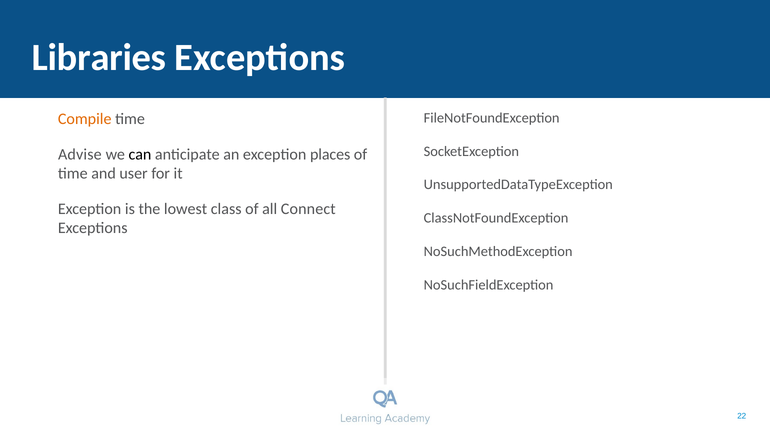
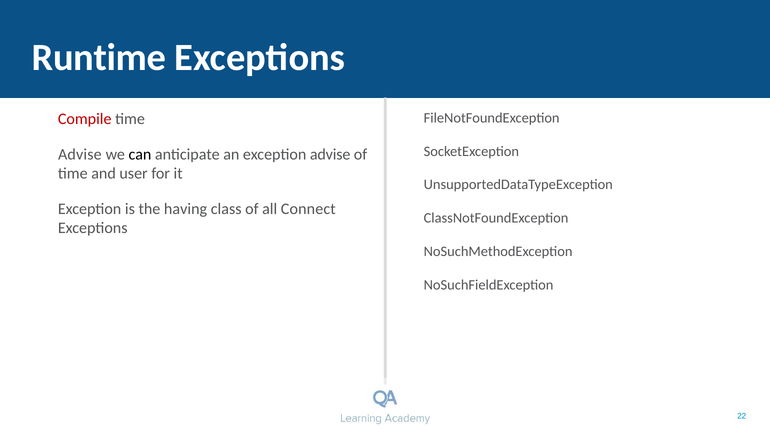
Libraries: Libraries -> Runtime (99, 57)
Compile colour: orange -> red (85, 119)
exception places: places -> advise (330, 154)
lowest: lowest -> having (186, 209)
